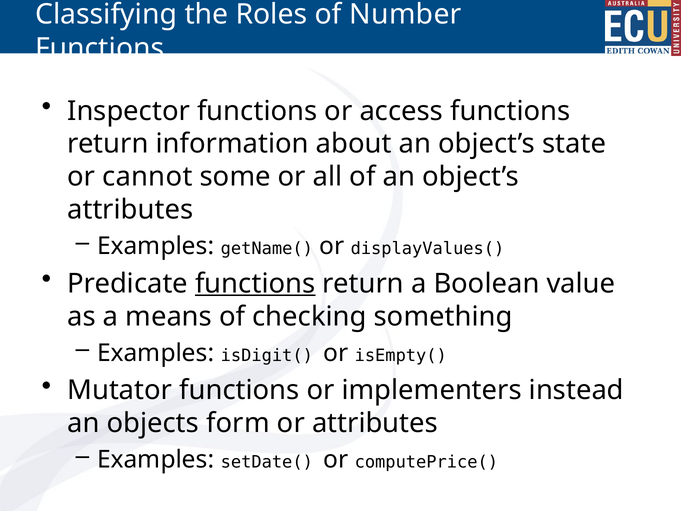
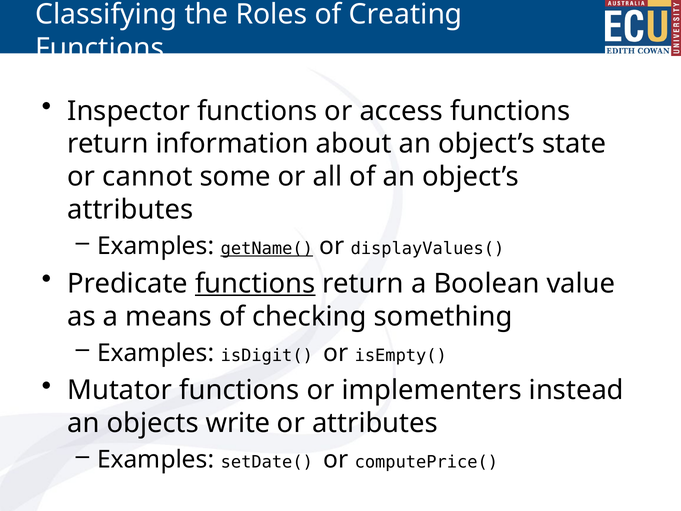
Number: Number -> Creating (406, 14)
getName( underline: none -> present (267, 249)
form: form -> write (238, 423)
